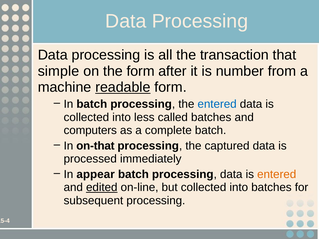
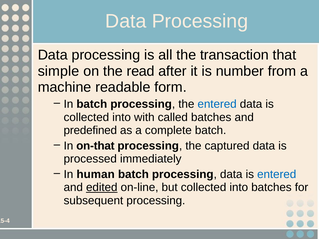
the form: form -> read (141, 71)
readable underline: present -> none (123, 87)
less: less -> with (144, 117)
computers: computers -> predefined (90, 131)
appear: appear -> human (96, 174)
entered colour: orange -> blue (277, 174)
